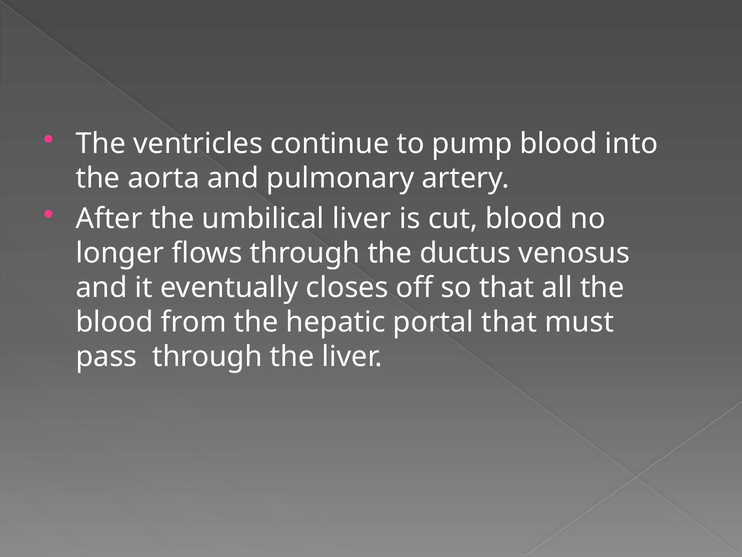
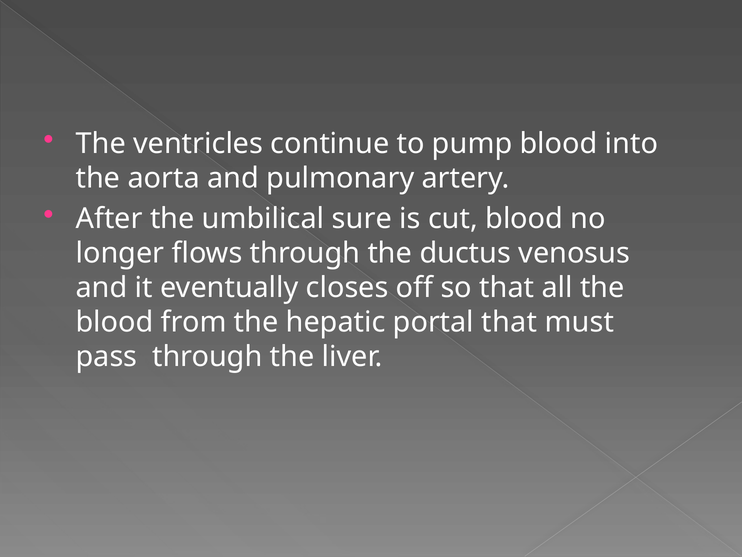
umbilical liver: liver -> sure (362, 218)
